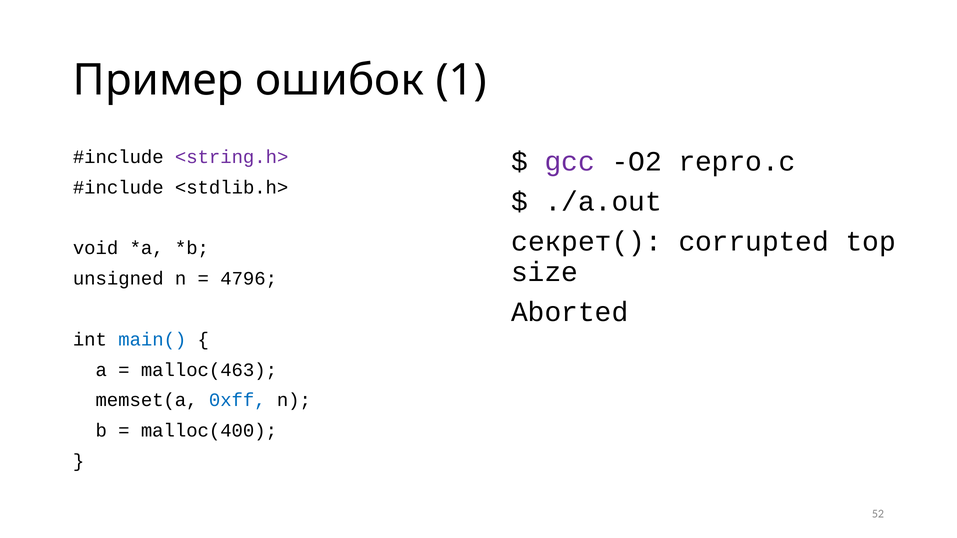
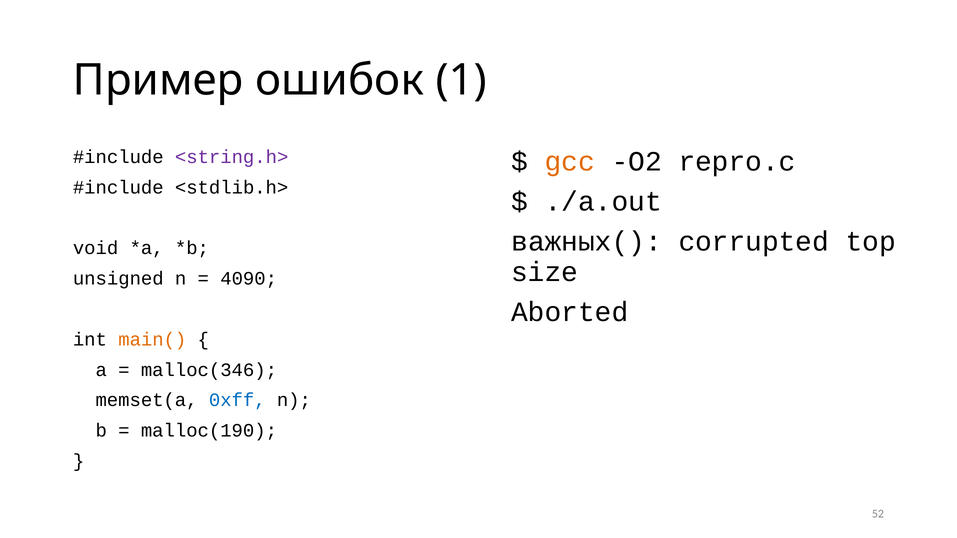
gcc colour: purple -> orange (570, 162)
секрет(: секрет( -> важных( (587, 242)
4796: 4796 -> 4090 (249, 279)
main( colour: blue -> orange (152, 340)
malloc(463: malloc(463 -> malloc(346 (209, 370)
malloc(400: malloc(400 -> malloc(190 (209, 431)
